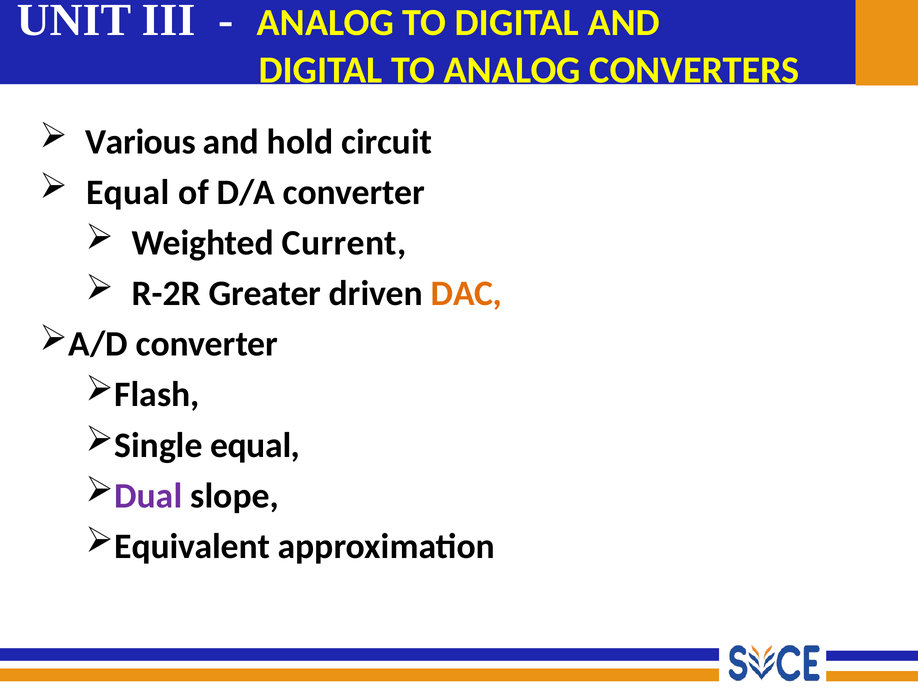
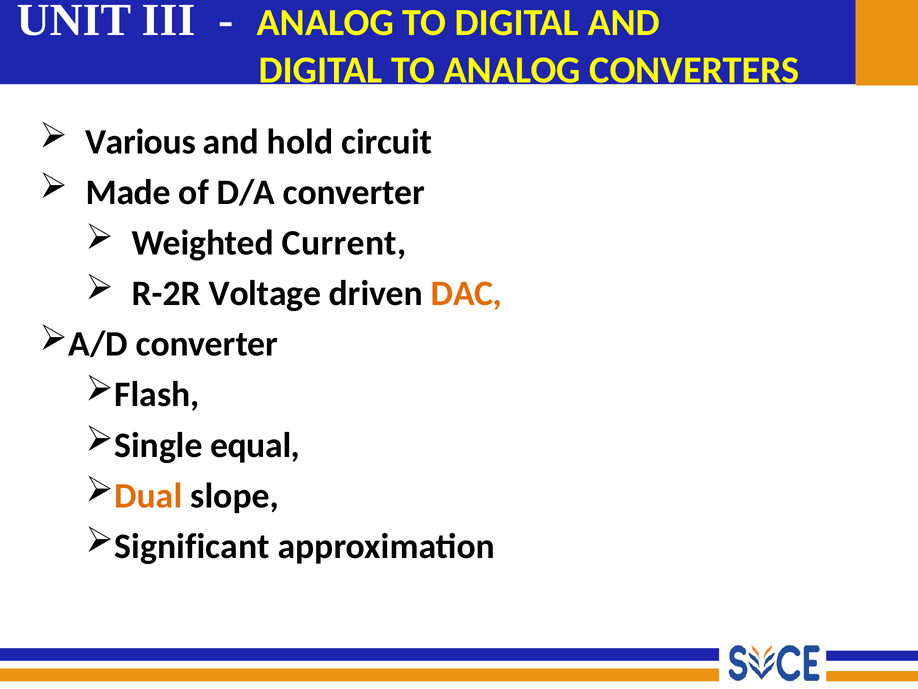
Equal: Equal -> Made (128, 192)
Greater: Greater -> Voltage (265, 293)
Dual colour: purple -> orange (148, 495)
Equivalent: Equivalent -> Significant (192, 546)
